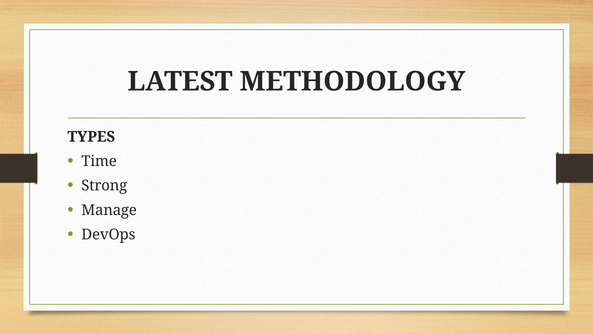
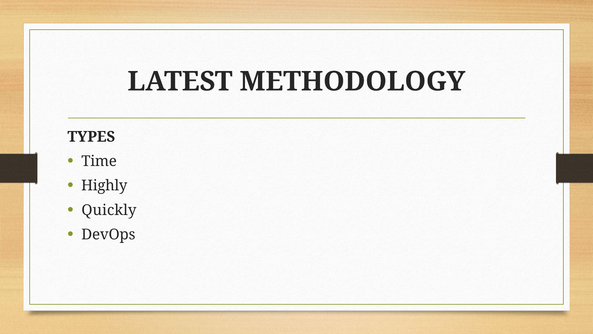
Strong: Strong -> Highly (104, 185)
Manage: Manage -> Quickly (109, 210)
